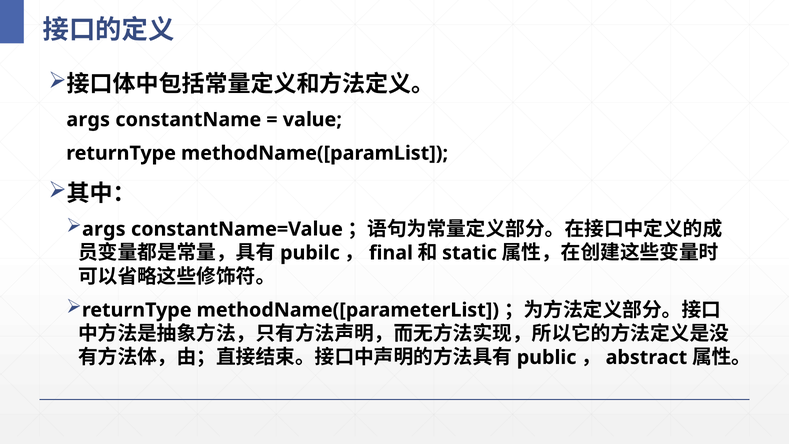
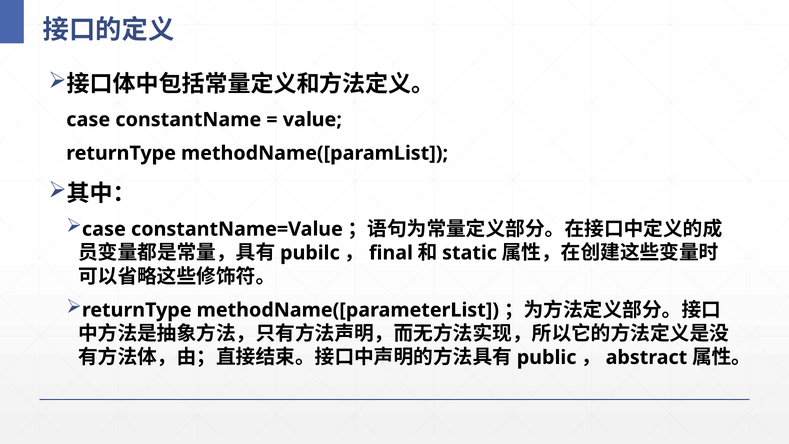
args: args -> case (88, 120)
args: args -> case (104, 229)
